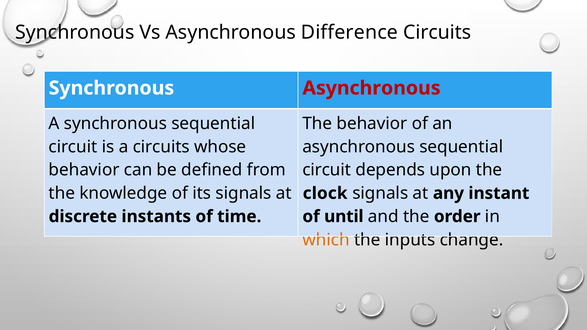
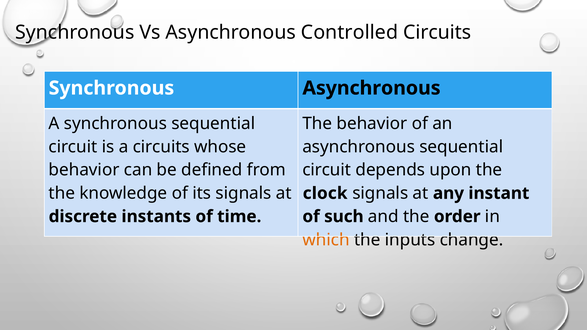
Difference: Difference -> Controlled (350, 32)
Asynchronous colour: red -> black (372, 88)
until: until -> such (344, 217)
